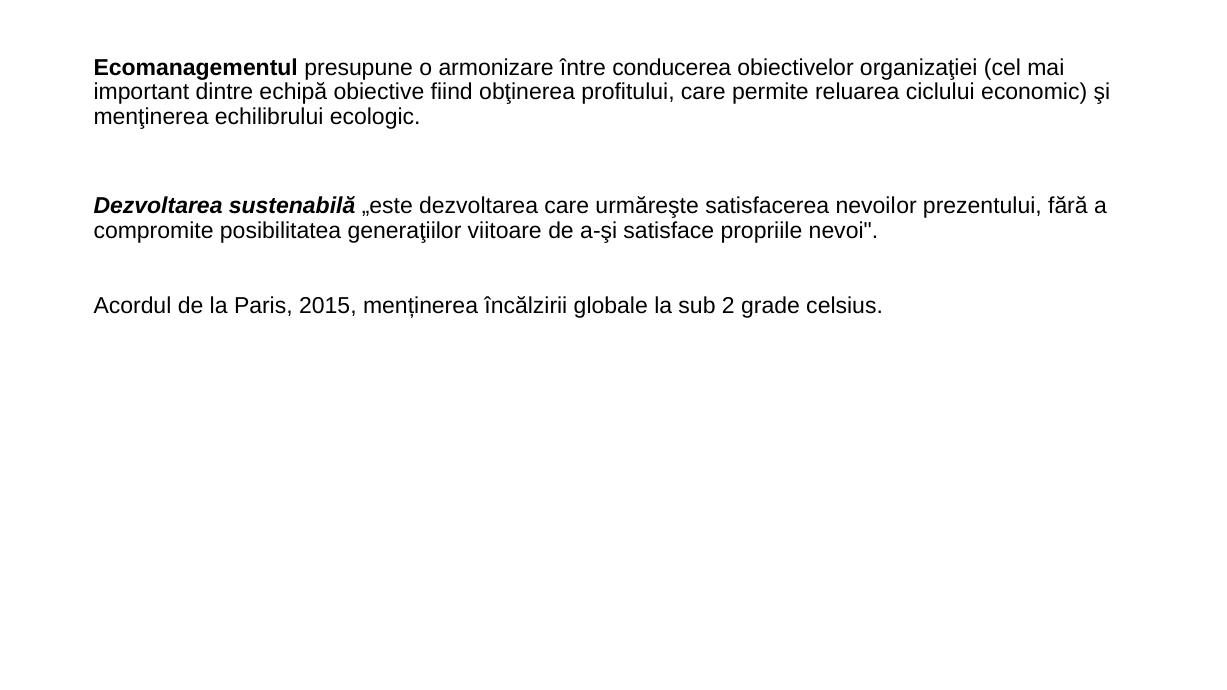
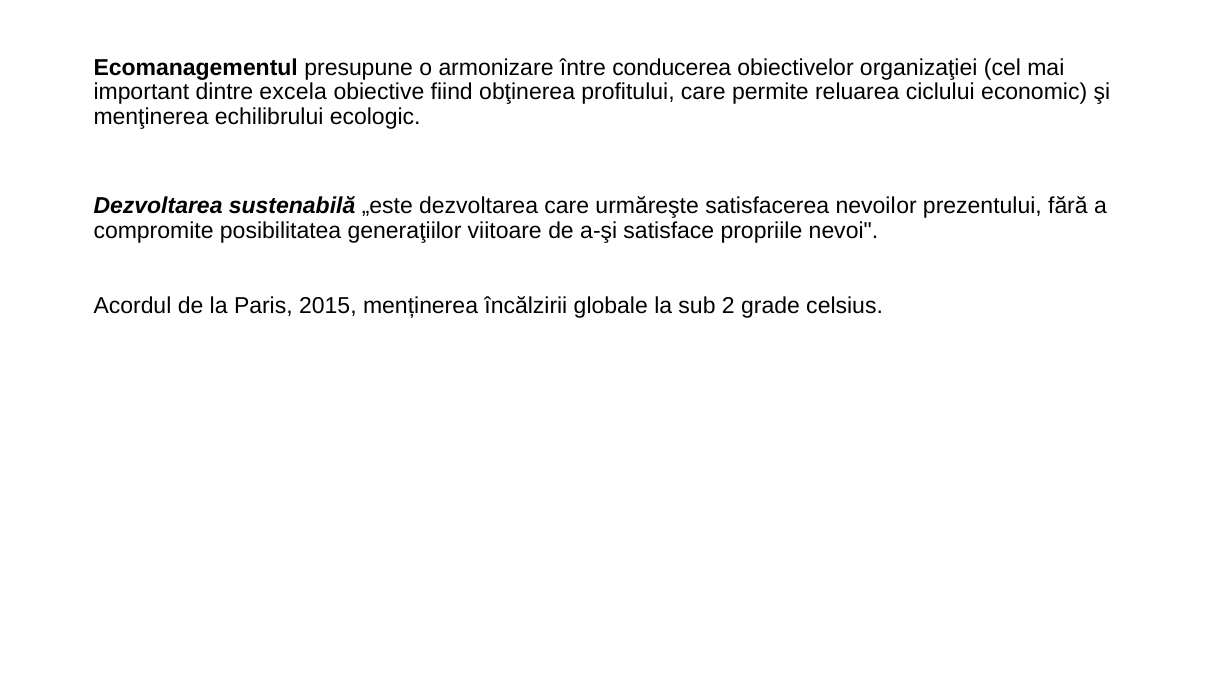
echipă: echipă -> excela (293, 92)
